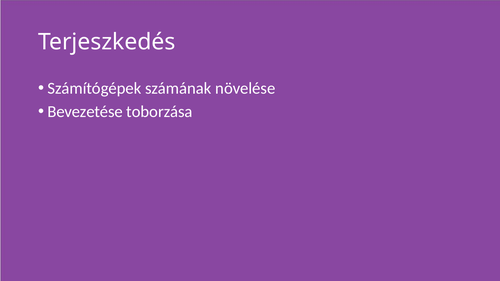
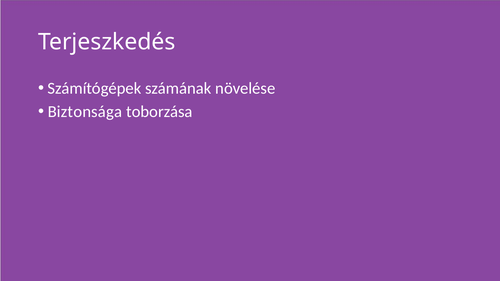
Bevezetése: Bevezetése -> Biztonsága (85, 112)
